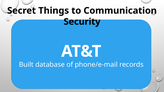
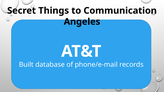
Security: Security -> Angeles (82, 22)
